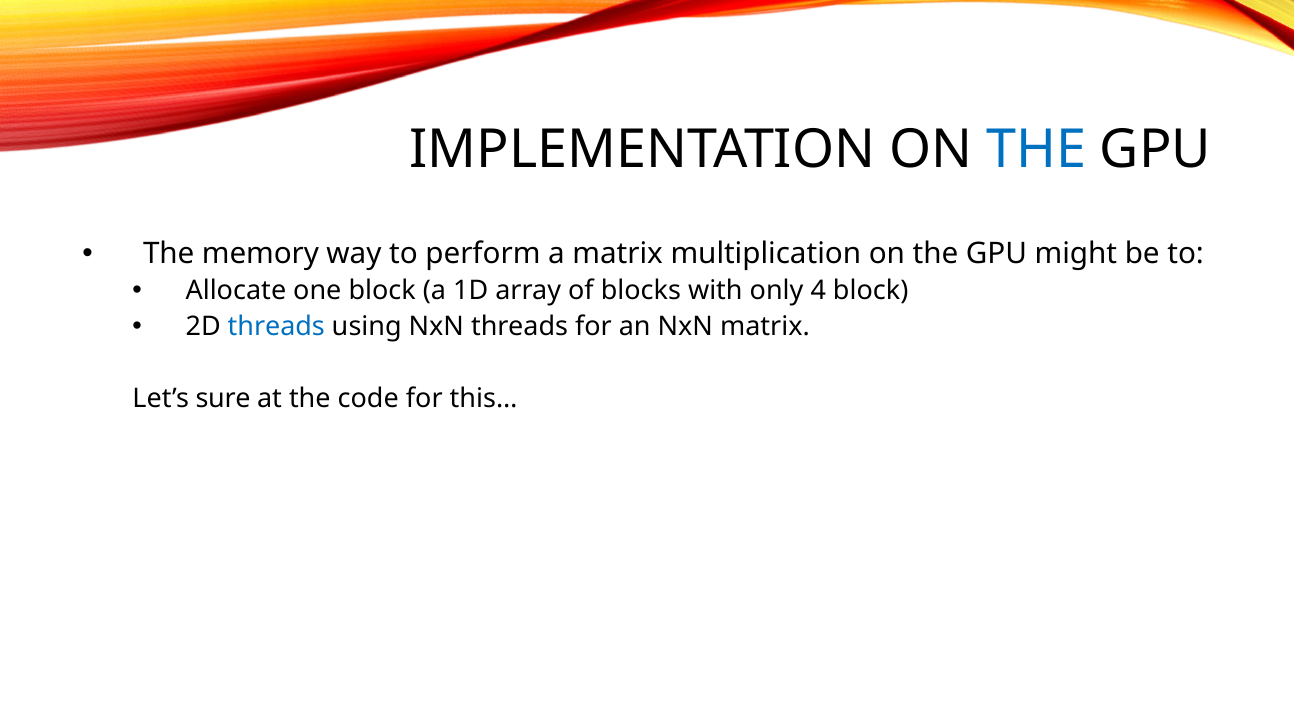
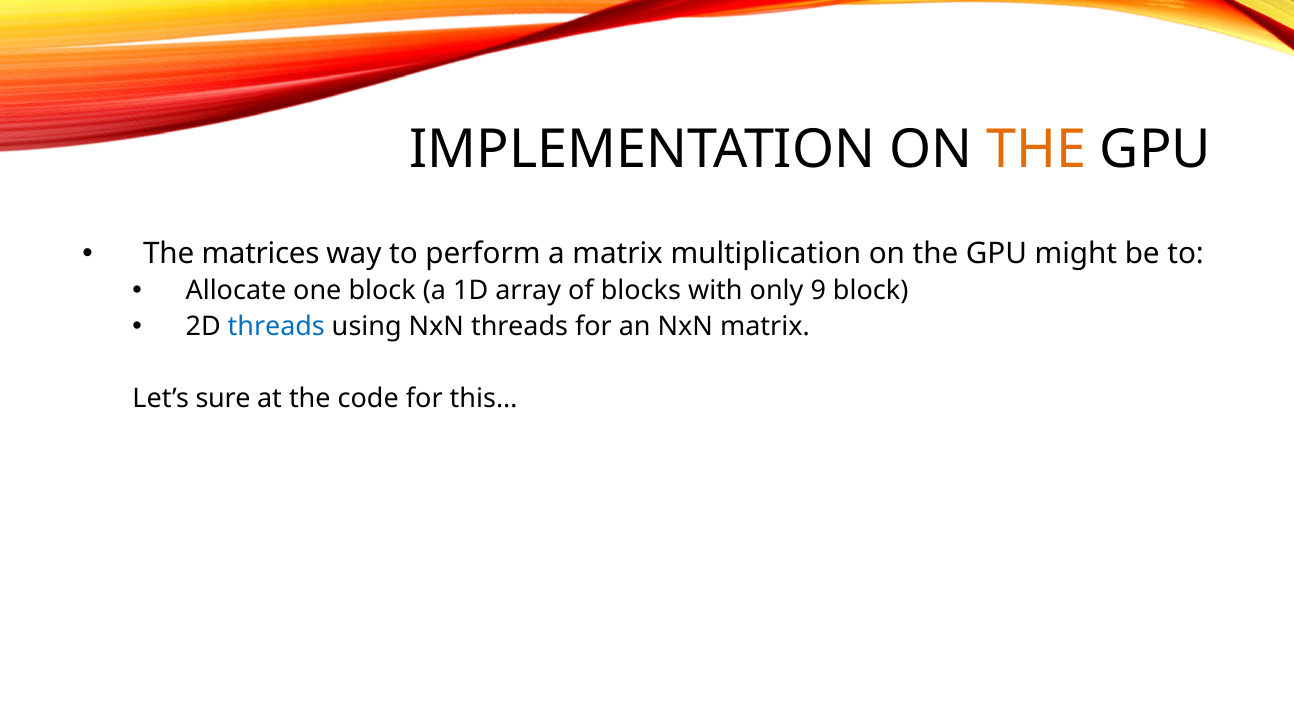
THE colour: blue -> orange (1036, 149)
memory: memory -> matrices (261, 254)
4: 4 -> 9 (818, 291)
